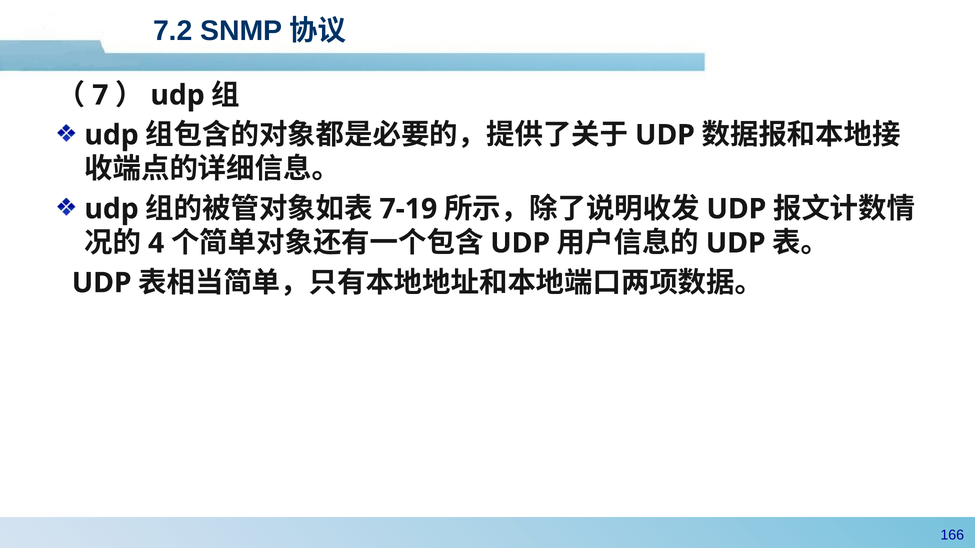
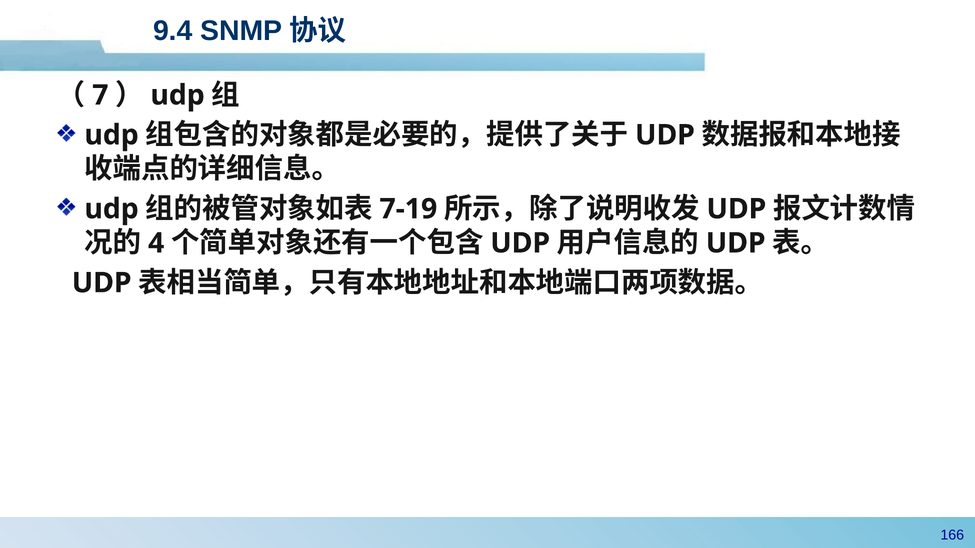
7.2: 7.2 -> 9.4 (173, 31)
